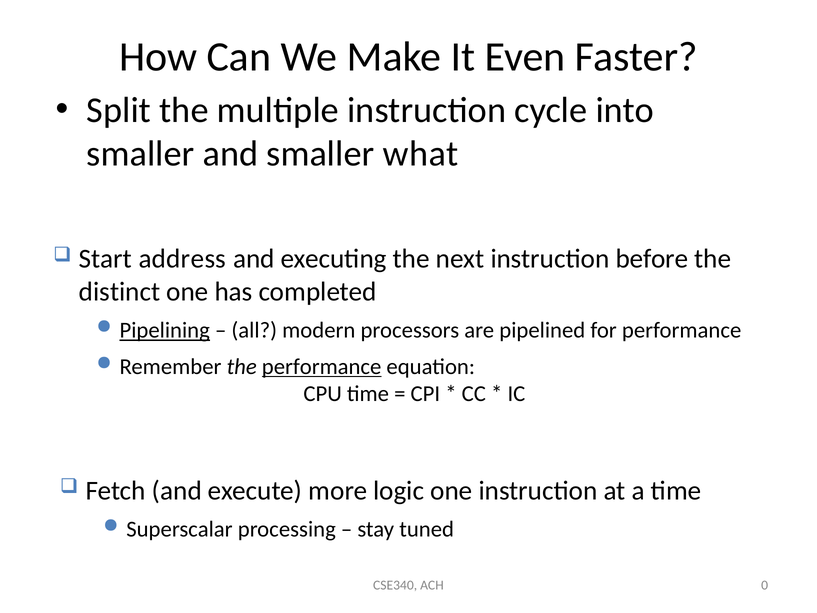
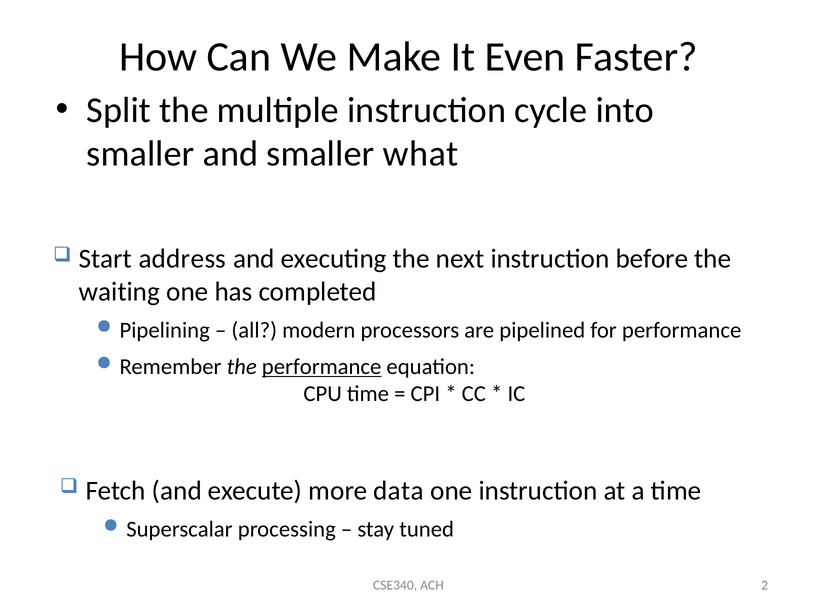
distinct: distinct -> waiting (120, 291)
Pipelining underline: present -> none (165, 330)
logic: logic -> data (398, 490)
0: 0 -> 2 (765, 585)
